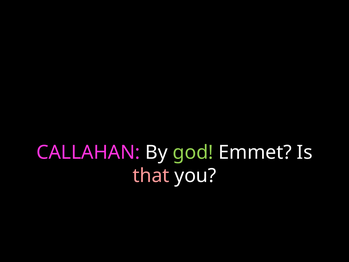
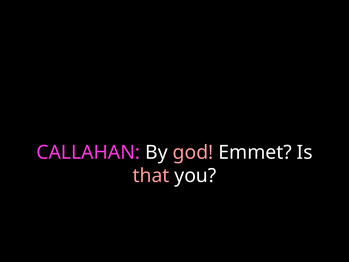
god colour: light green -> pink (193, 152)
